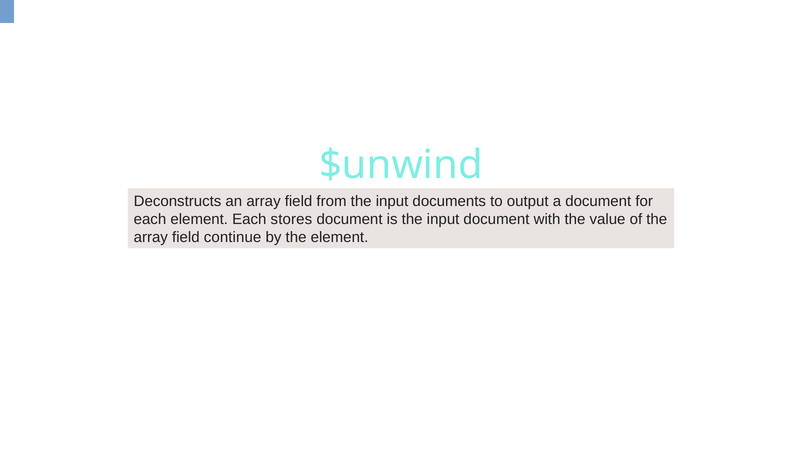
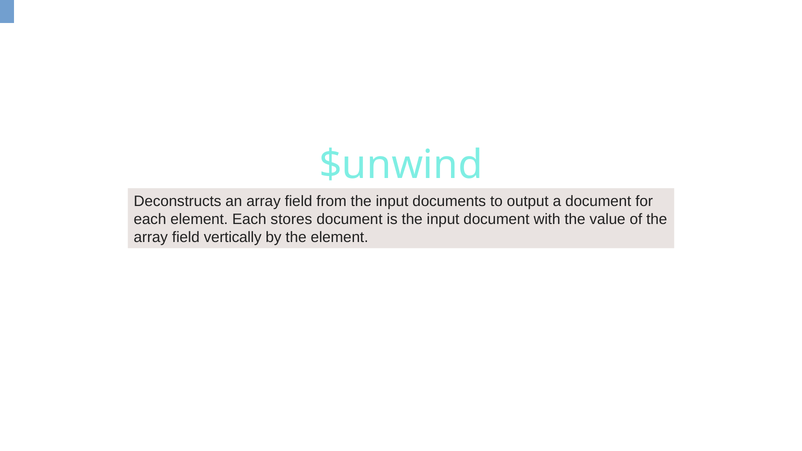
continue: continue -> vertically (233, 237)
